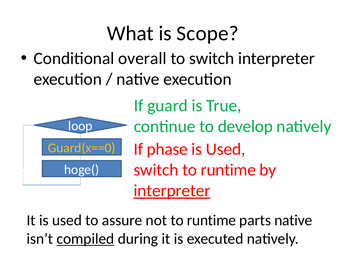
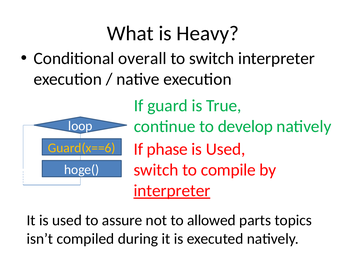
Scope: Scope -> Heavy (208, 33)
Guard(x==0: Guard(x==0 -> Guard(x==6 (82, 148)
switch to runtime: runtime -> compile (228, 170)
not to runtime: runtime -> allowed (211, 221)
parts native: native -> topics (293, 221)
compiled underline: present -> none (85, 239)
